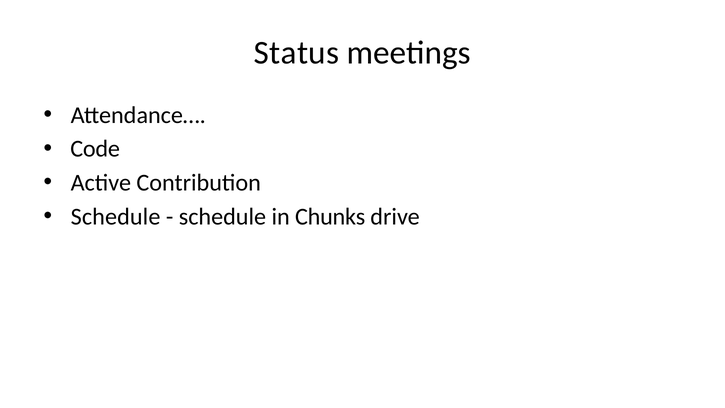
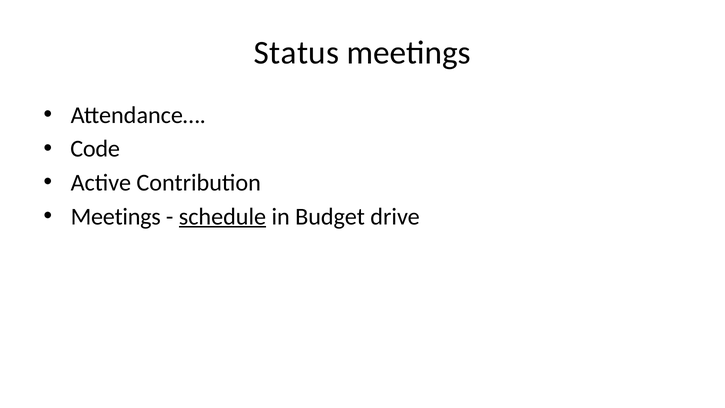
Schedule: Schedule -> Meetings (116, 216)
schedule underline: none -> present (222, 216)
Chunks: Chunks -> Budget (330, 216)
